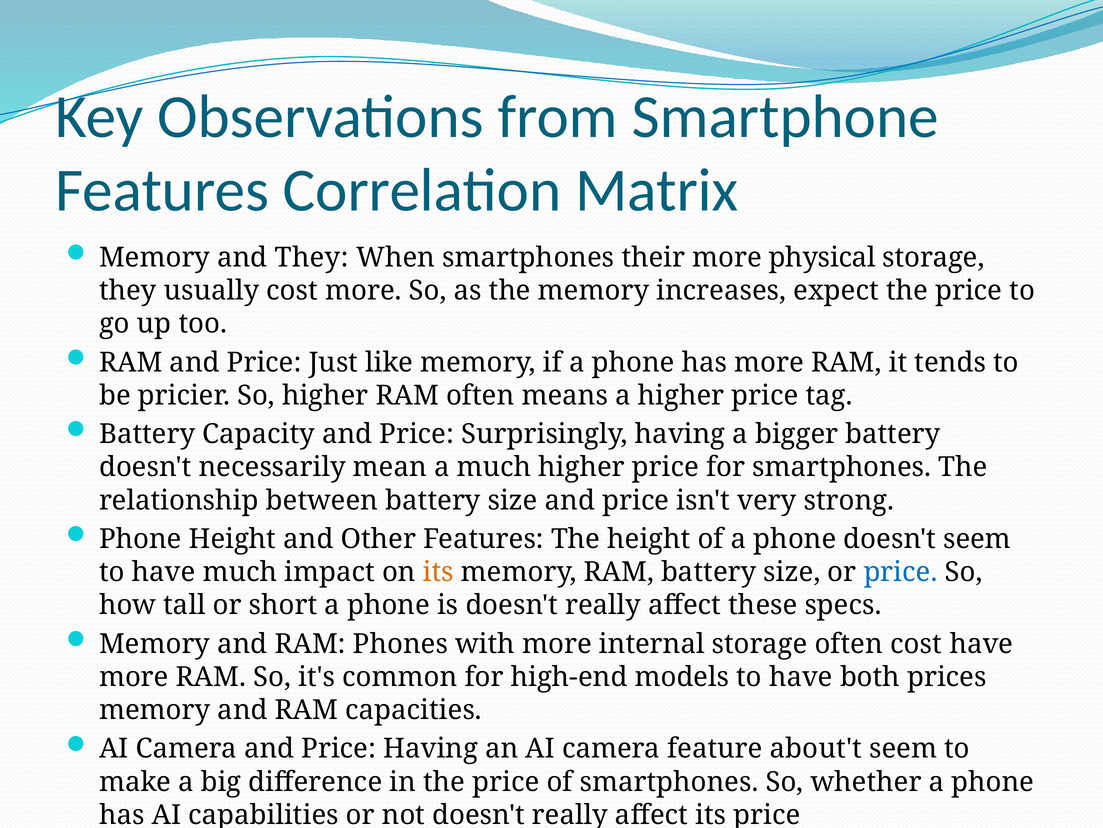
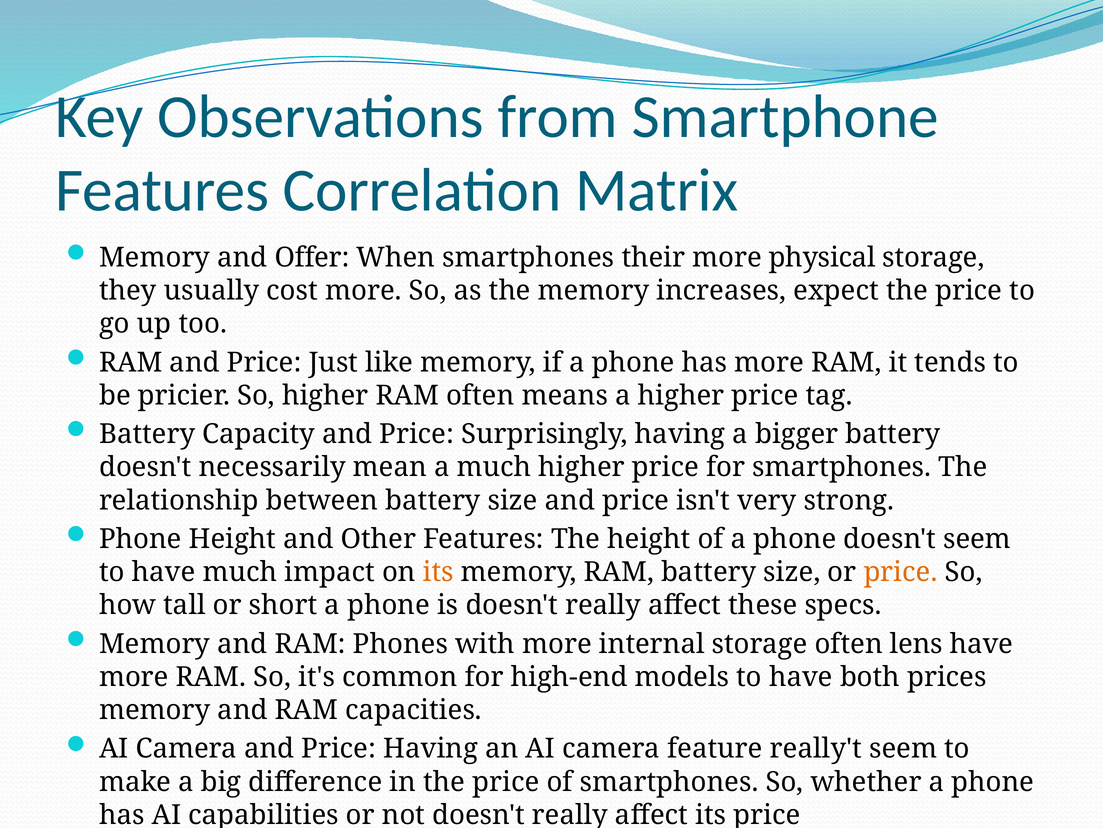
and They: They -> Offer (312, 257)
price colour: blue -> orange (900, 572)
often cost: cost -> lens (916, 643)
about't: about't -> really't (816, 748)
